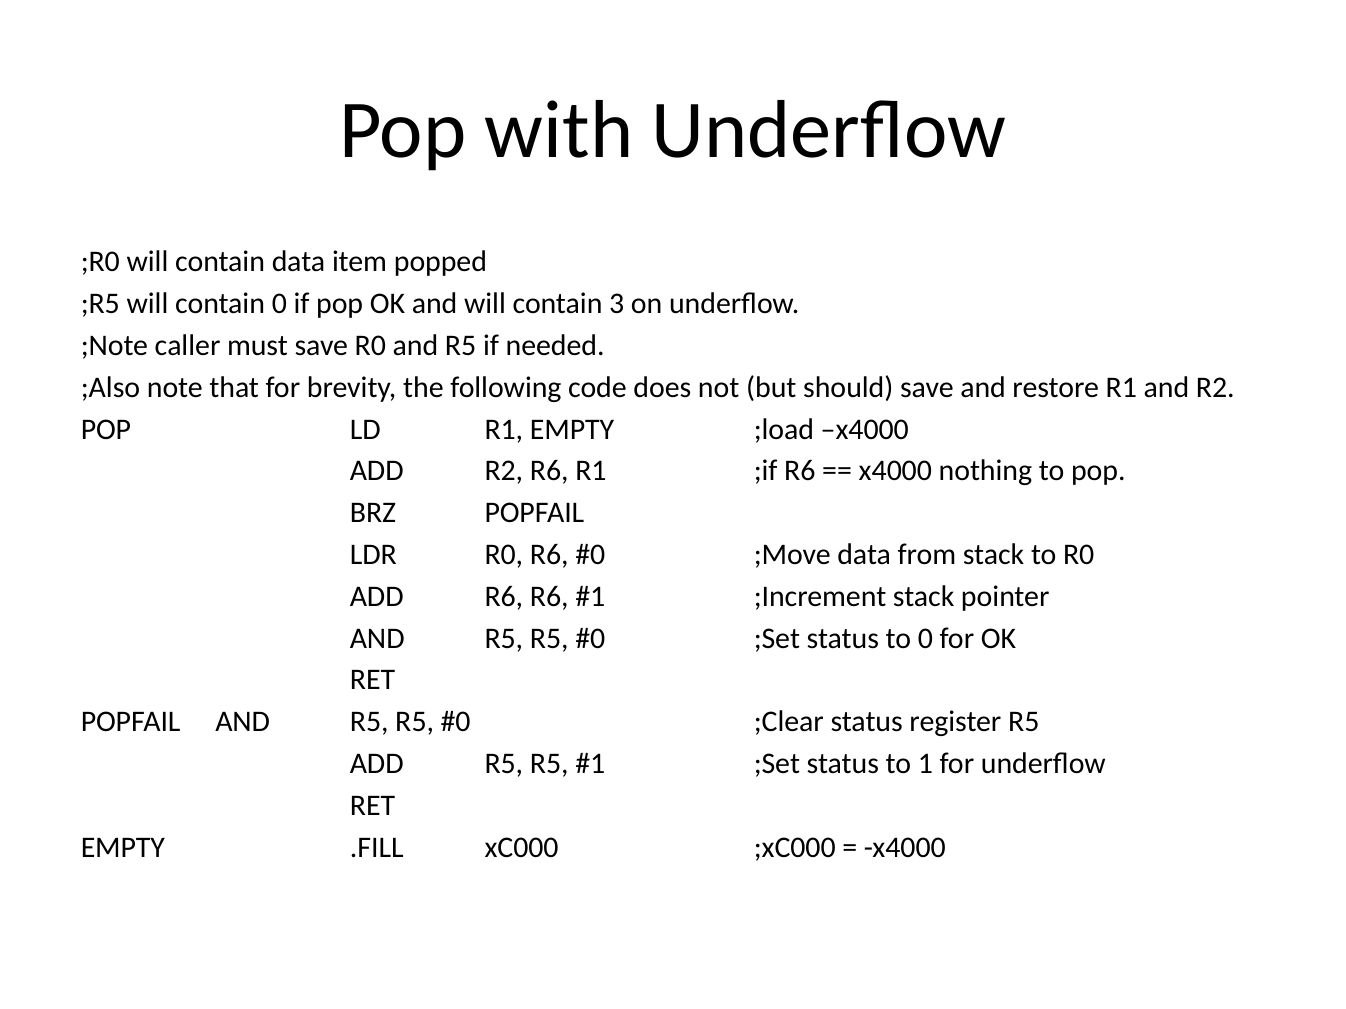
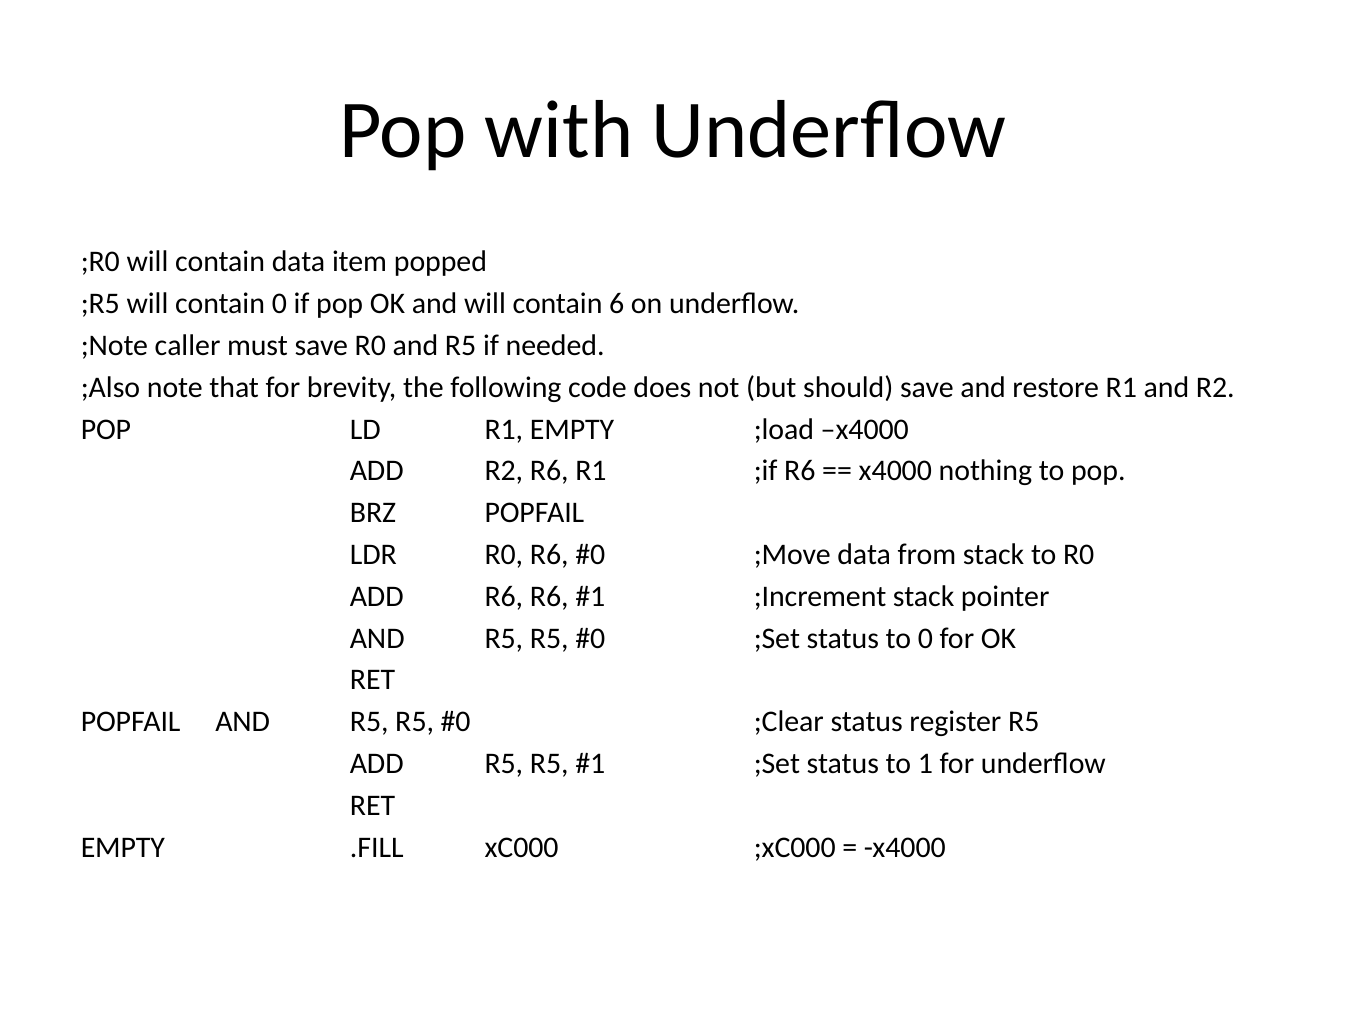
3: 3 -> 6 (617, 304)
